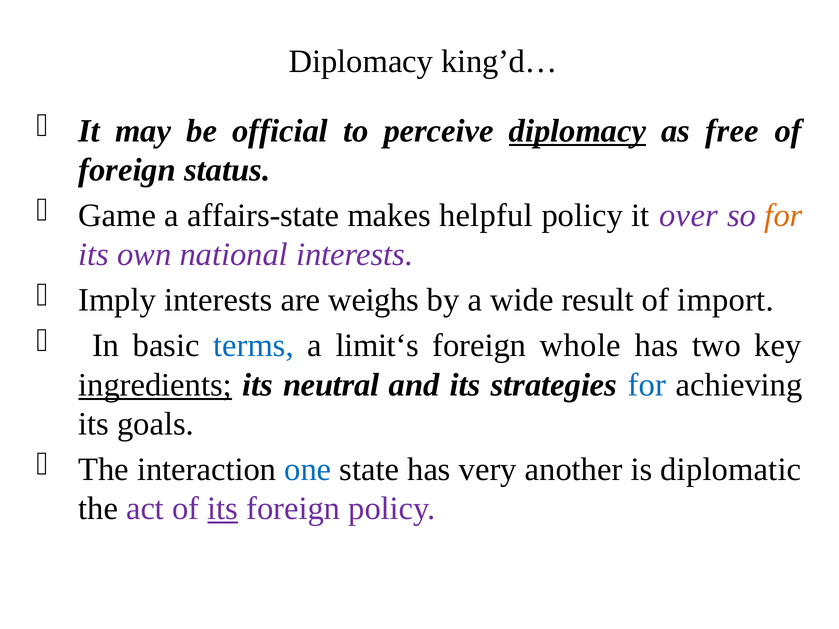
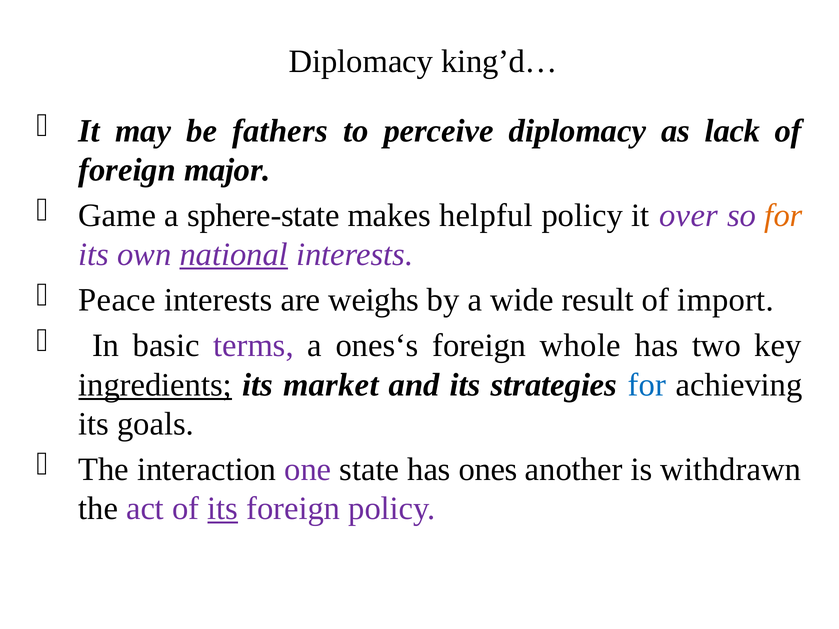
official: official -> fathers (280, 131)
diplomacy underline: present -> none (577, 131)
free: free -> lack (733, 131)
status: status -> major (227, 170)
affairs-state: affairs-state -> sphere-state (263, 216)
national underline: none -> present (234, 255)
Imply: Imply -> Peace (117, 300)
terms colour: blue -> purple (254, 346)
limit‘s: limit‘s -> ones‘s (377, 346)
neutral: neutral -> market (331, 385)
one colour: blue -> purple (308, 470)
very: very -> ones (488, 470)
diplomatic: diplomatic -> withdrawn (731, 470)
